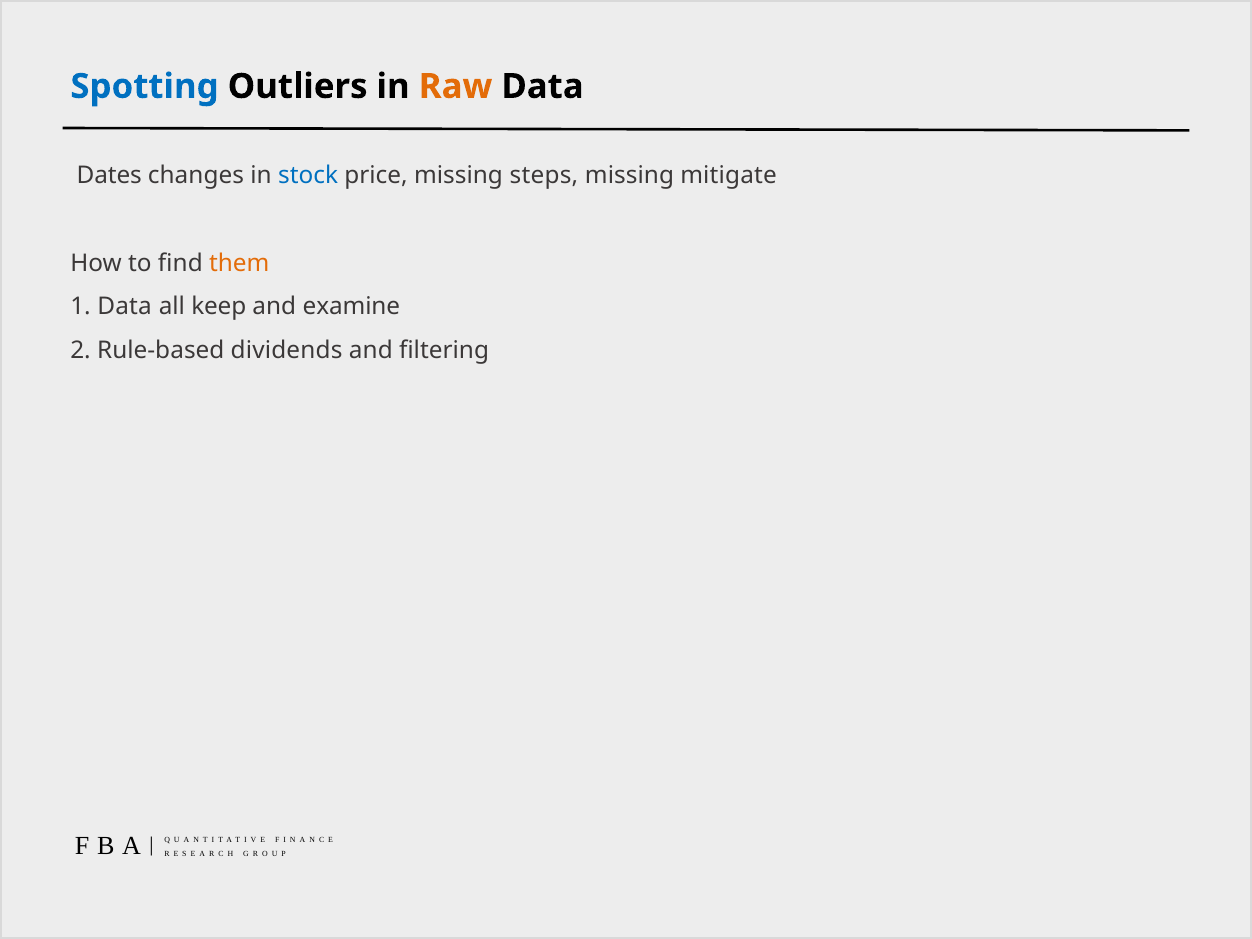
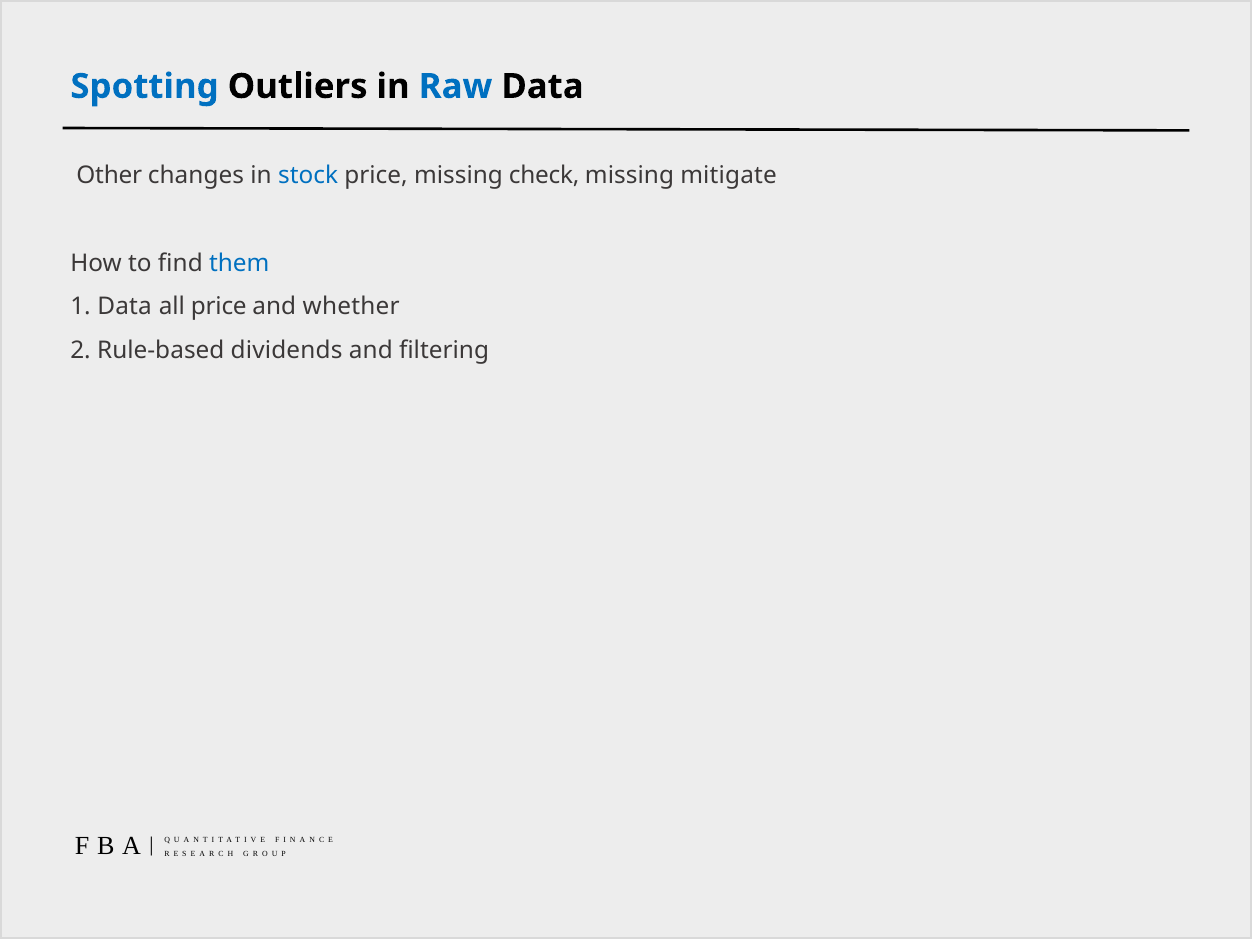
Raw colour: orange -> blue (456, 86)
Dates: Dates -> Other (109, 176)
steps: steps -> check (544, 176)
them colour: orange -> blue (239, 263)
all keep: keep -> price (219, 307)
examine: examine -> whether (351, 307)
